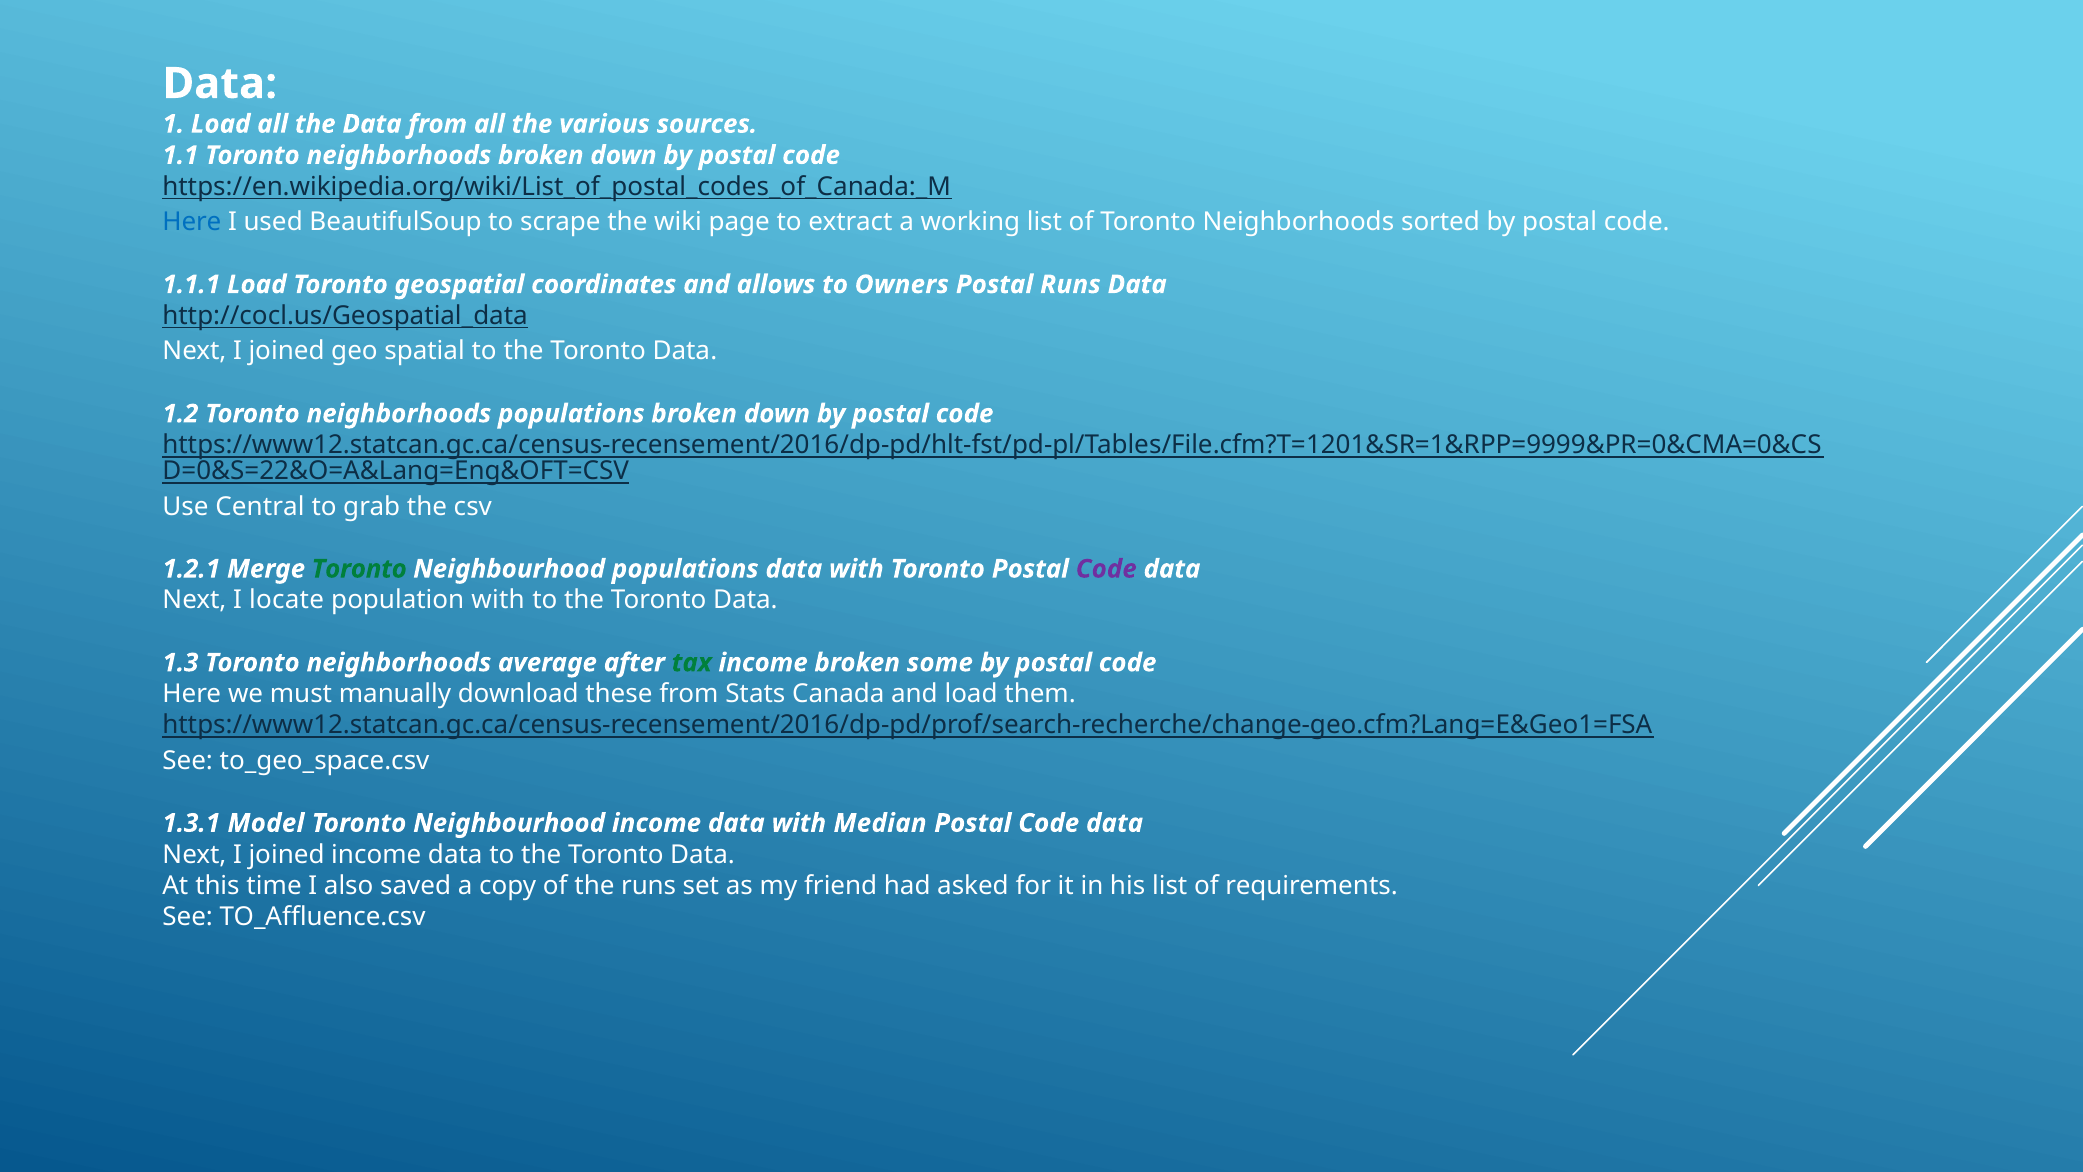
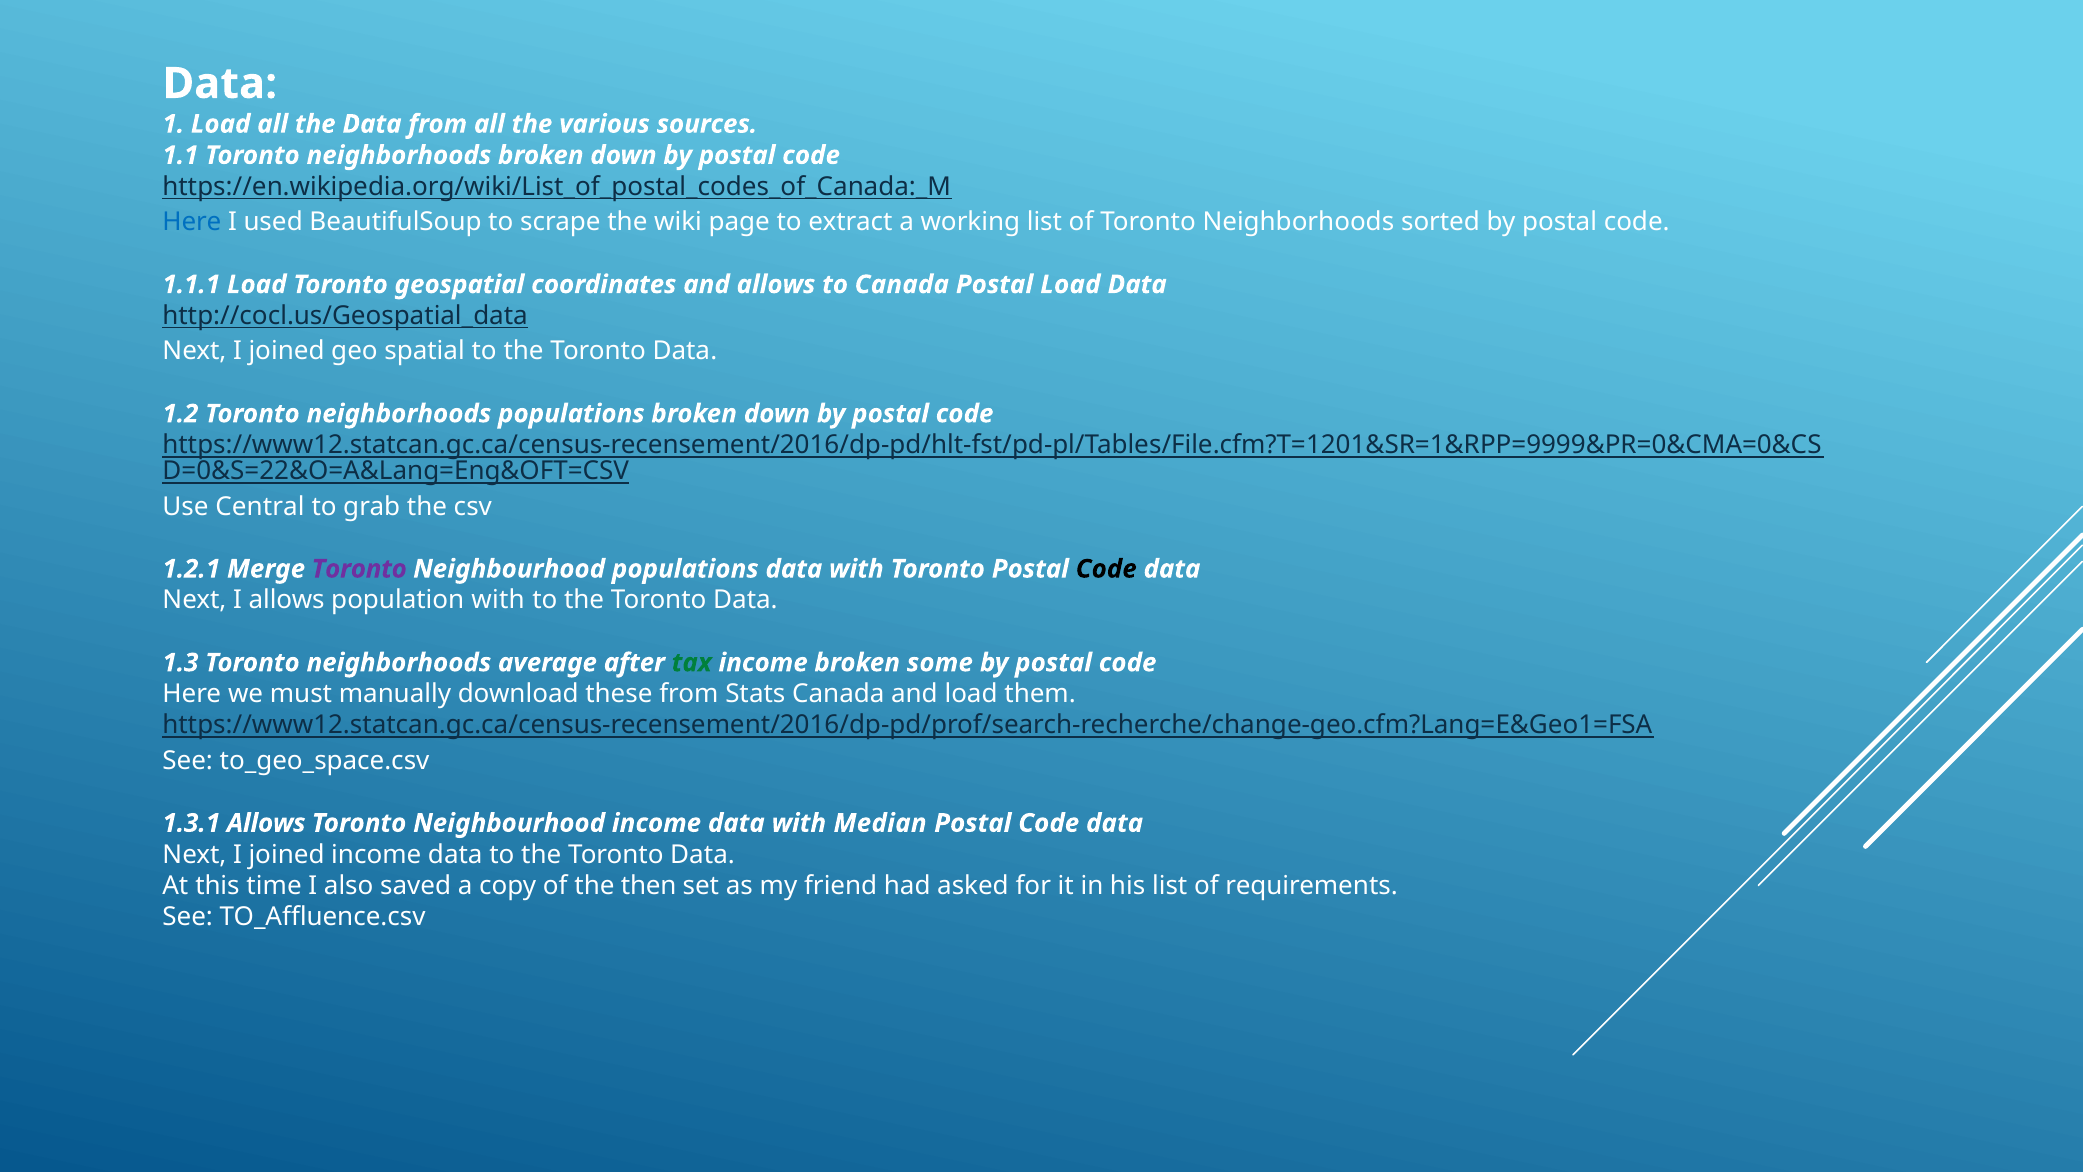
to Owners: Owners -> Canada (902, 284)
Postal Runs: Runs -> Load (1070, 284)
Toronto colour: green -> purple (359, 569)
Code colour: purple -> black (1106, 569)
I locate: locate -> allows (287, 600)
1.3.1 Model: Model -> Allows (266, 823)
the runs: runs -> then (649, 885)
